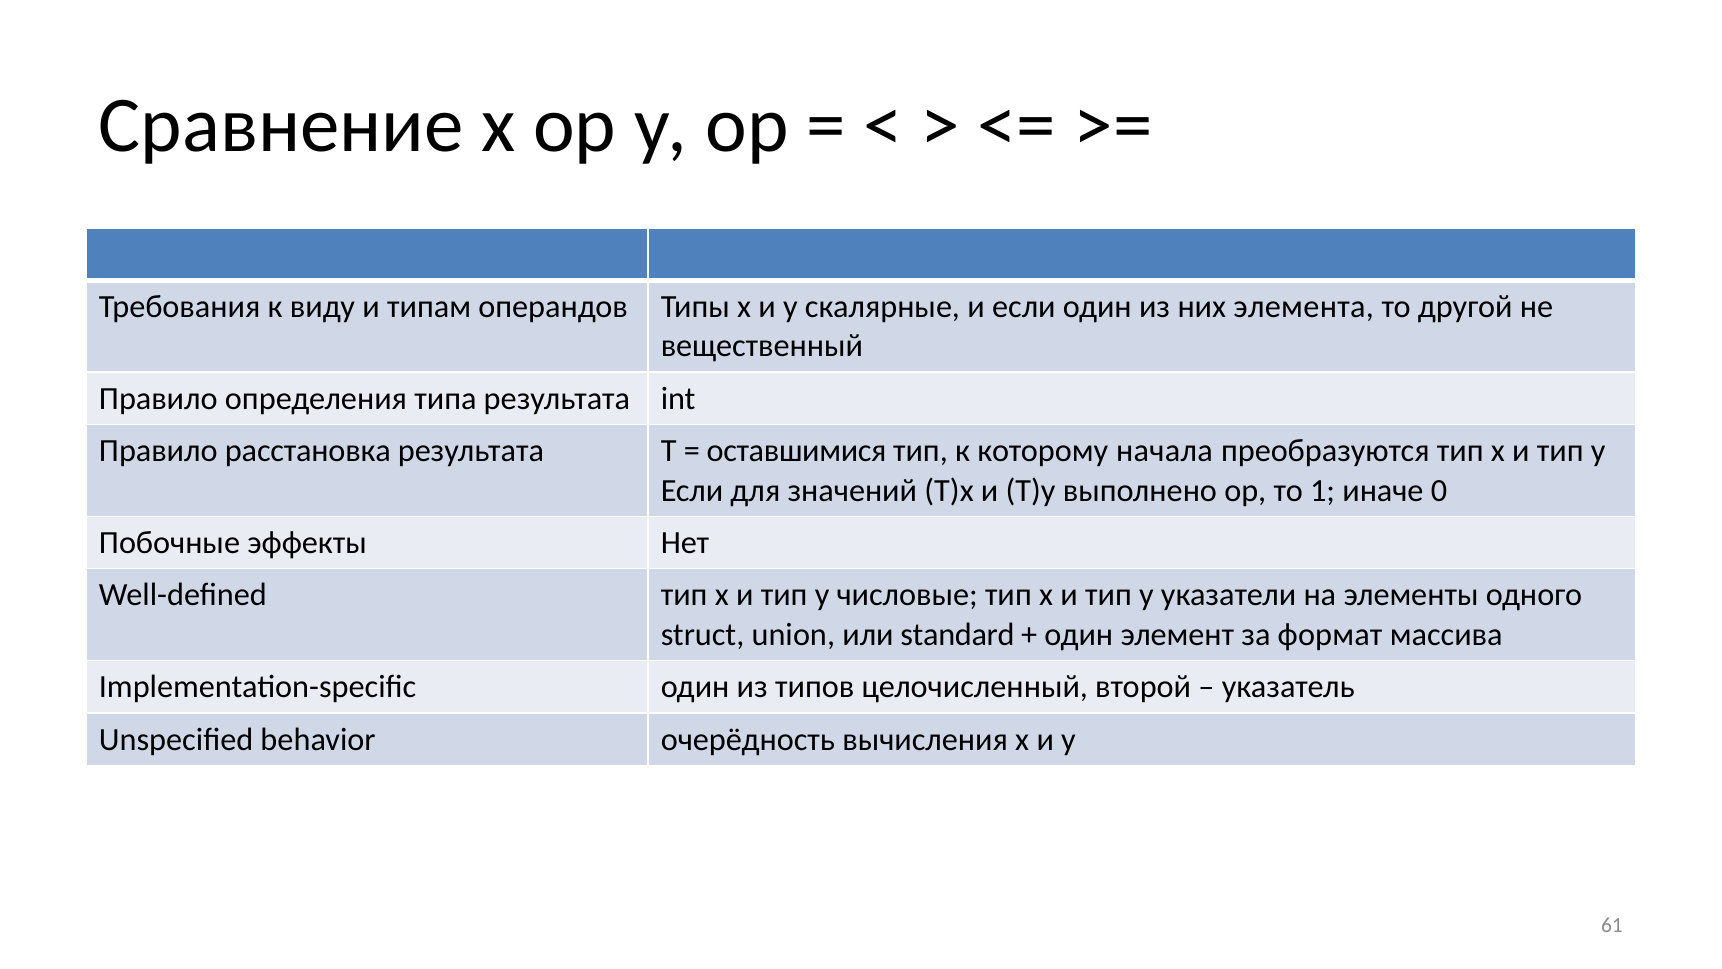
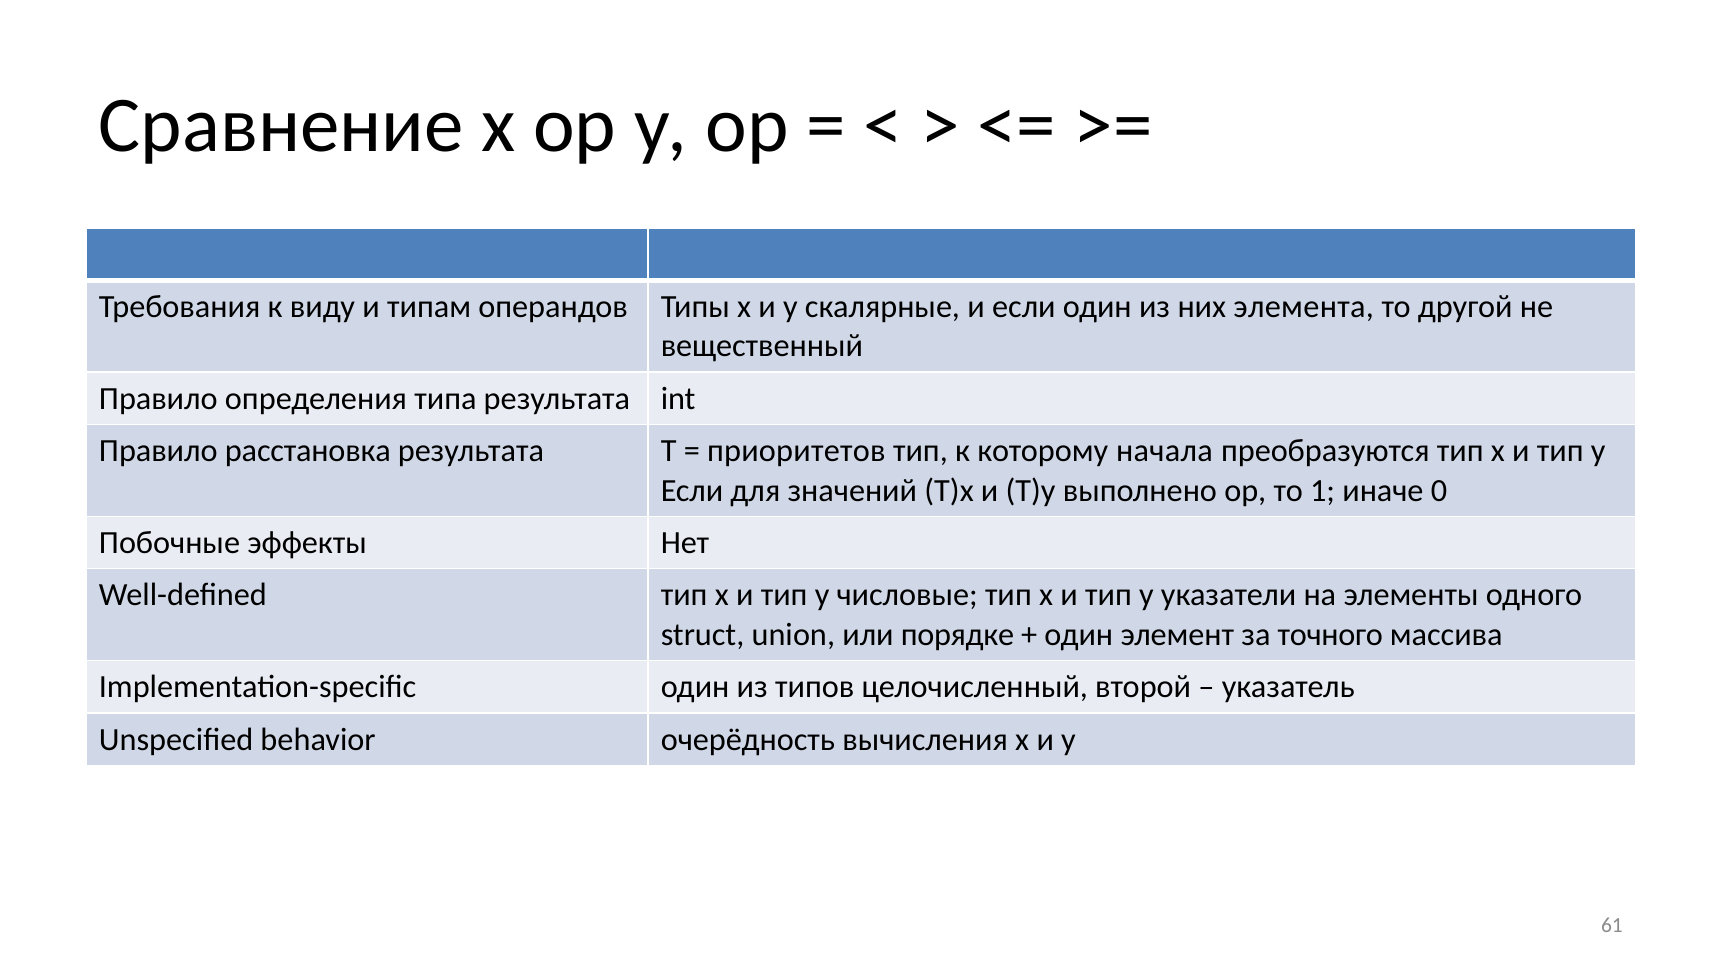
оставшимися: оставшимися -> приоритетов (796, 451)
standard: standard -> порядке (957, 634)
формат: формат -> точного (1330, 634)
